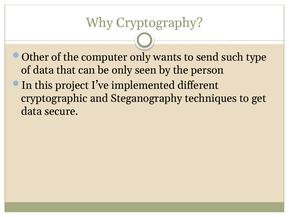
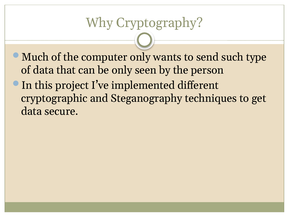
Other: Other -> Much (35, 57)
